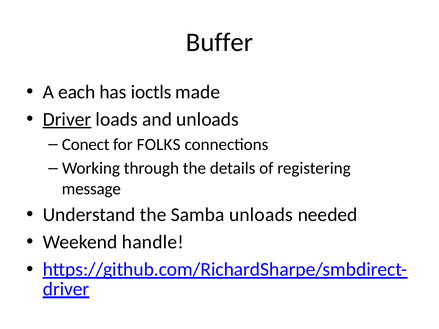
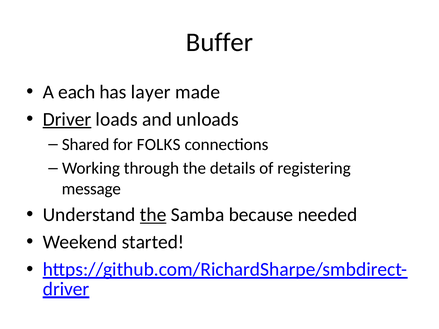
ioctls: ioctls -> layer (151, 92)
Conect: Conect -> Shared (86, 145)
the underline: none -> present (153, 215)
Samba unloads: unloads -> because (261, 215)
handle: handle -> started (153, 242)
